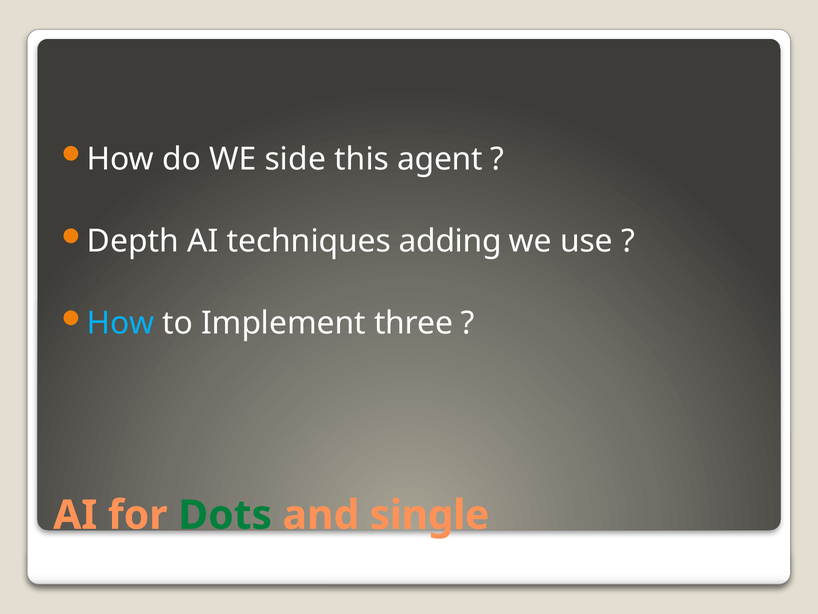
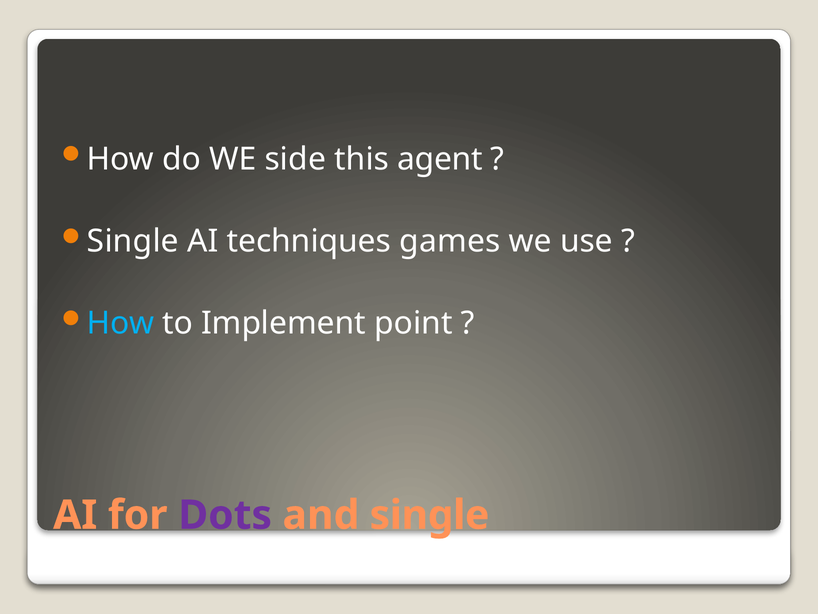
Depth: Depth -> Single (133, 241)
adding: adding -> games (450, 241)
three: three -> point (413, 323)
Dots colour: green -> purple (225, 515)
